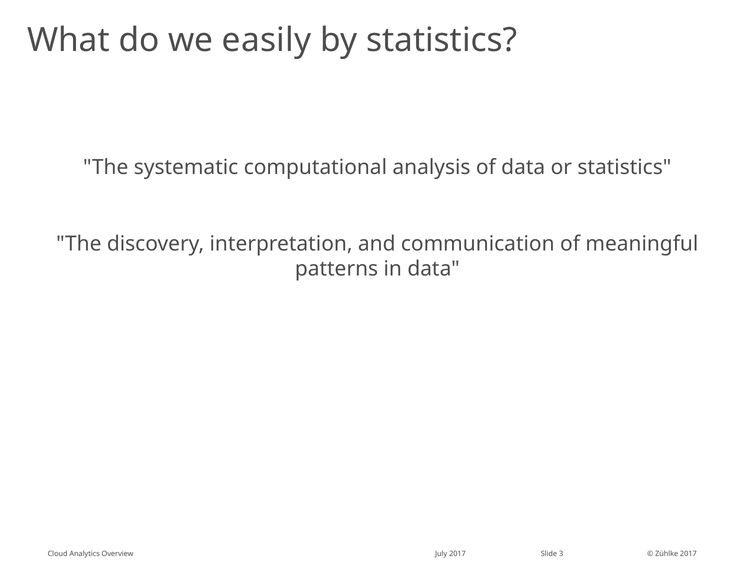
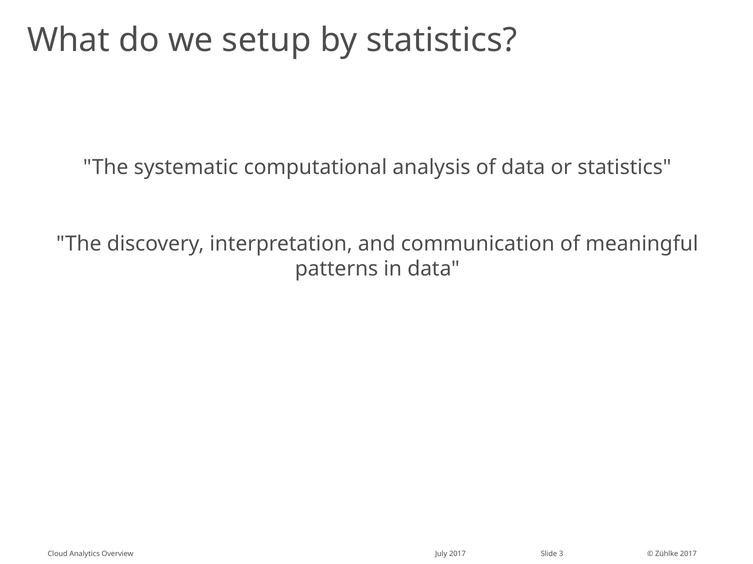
easily: easily -> setup (267, 40)
